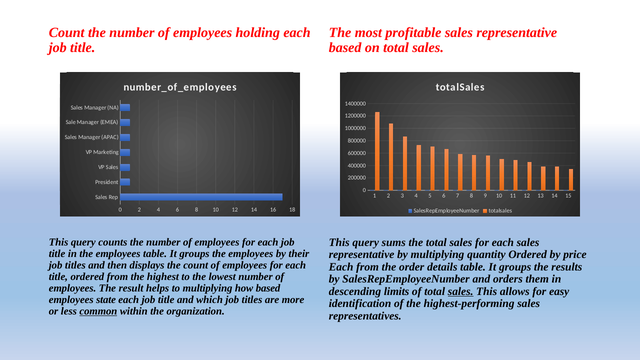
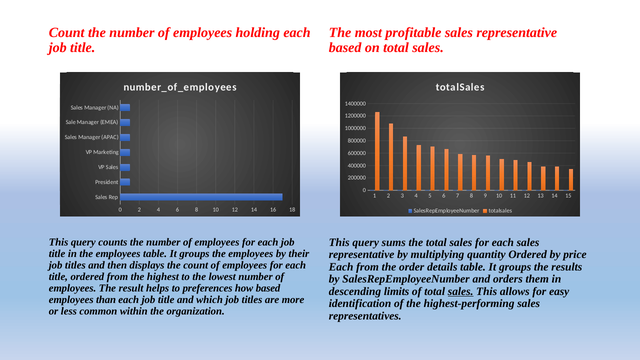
to multiplying: multiplying -> preferences (208, 288)
state: state -> than (106, 300)
common underline: present -> none (98, 311)
